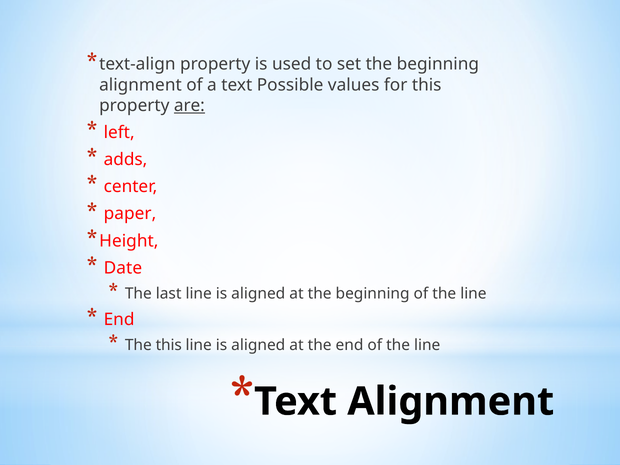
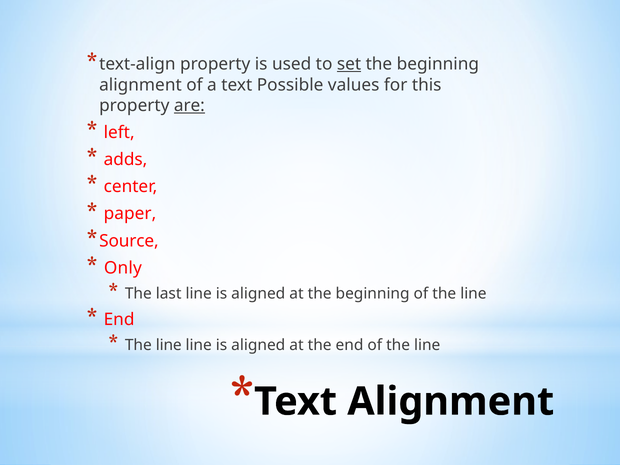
set underline: none -> present (349, 64)
Height: Height -> Source (129, 241)
Date: Date -> Only (123, 268)
this: this -> line (169, 345)
